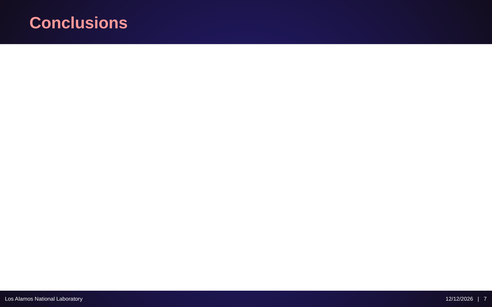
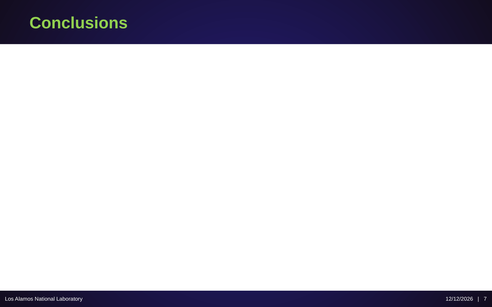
Conclusions colour: pink -> light green (79, 23)
